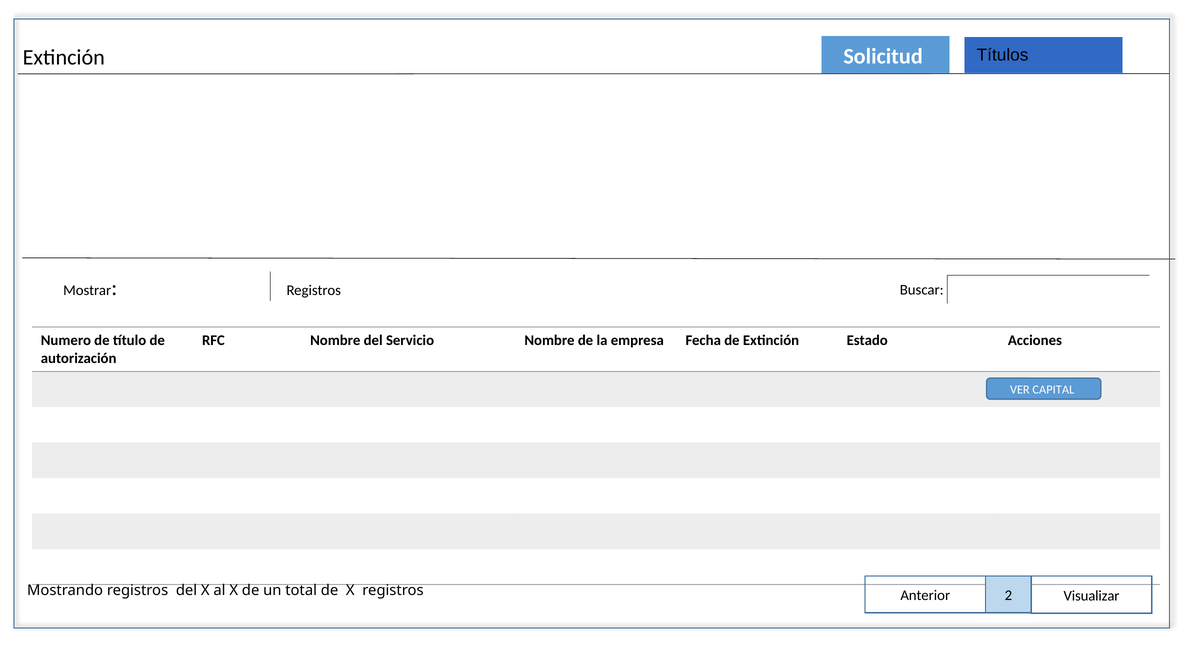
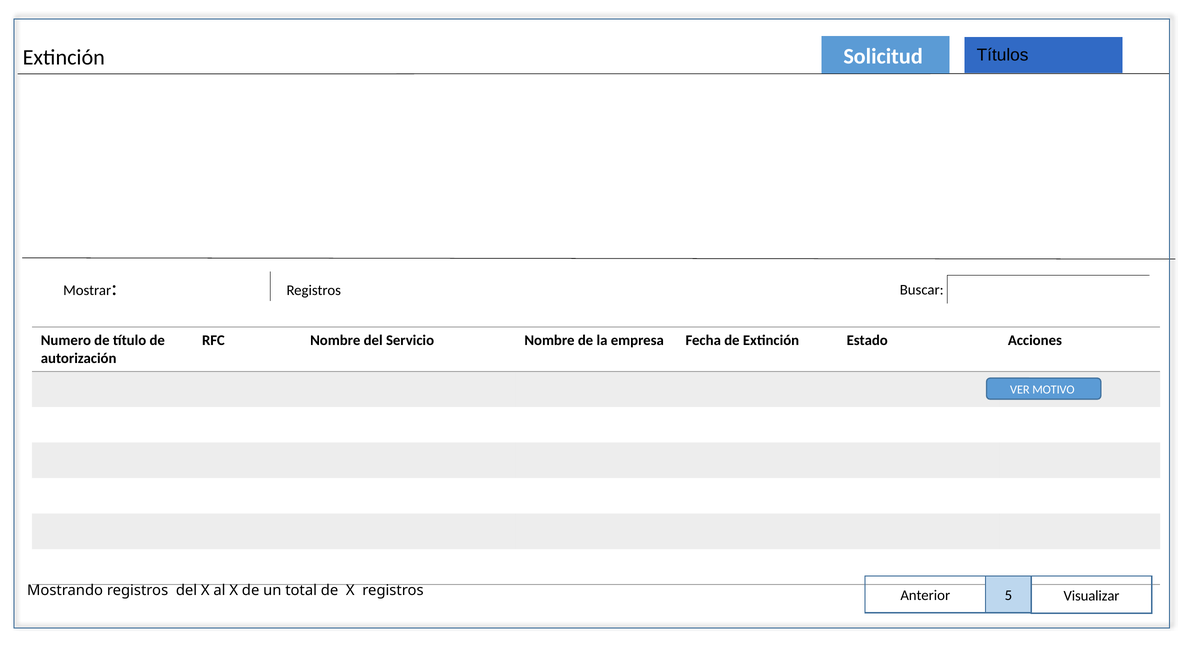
CAPITAL: CAPITAL -> MOTIVO (1053, 390)
2: 2 -> 5 (1008, 595)
